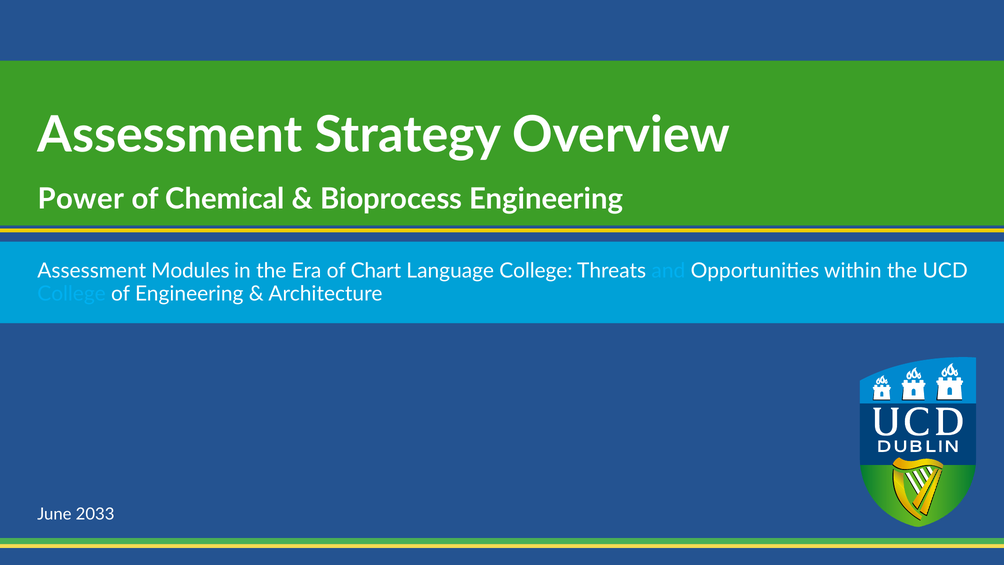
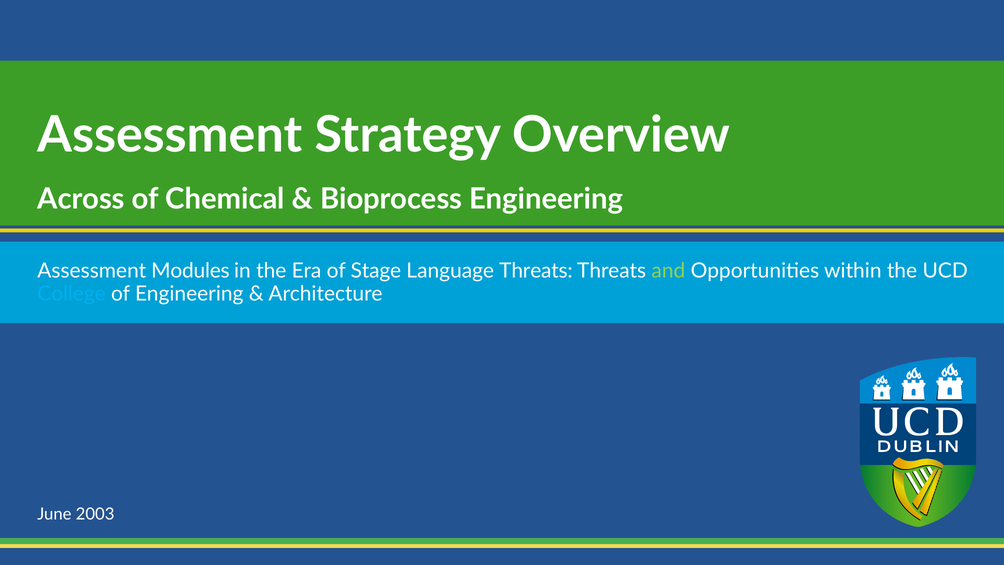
Power: Power -> Across (81, 199)
Chart: Chart -> Stage (376, 271)
Language College: College -> Threats (536, 271)
and colour: light blue -> light green (668, 271)
2033: 2033 -> 2003 (95, 514)
